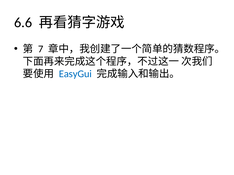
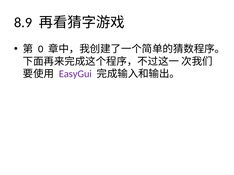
6.6: 6.6 -> 8.9 (23, 23)
7: 7 -> 0 (41, 49)
EasyGui colour: blue -> purple (75, 74)
